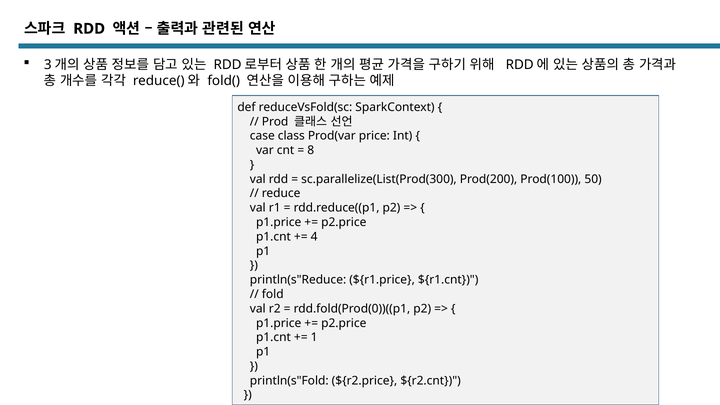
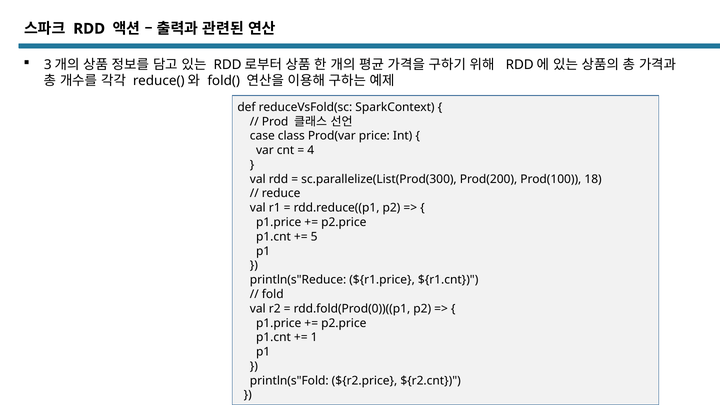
8: 8 -> 4 (311, 150)
50: 50 -> 18 (593, 179)
4: 4 -> 5 (314, 237)
